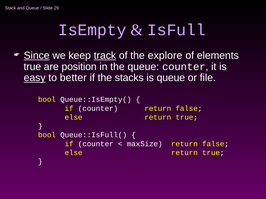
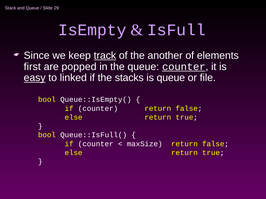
Since underline: present -> none (37, 56)
explore: explore -> another (165, 56)
true: true -> first (32, 67)
position: position -> popped (79, 67)
counter underline: none -> present (184, 67)
better: better -> linked (73, 78)
